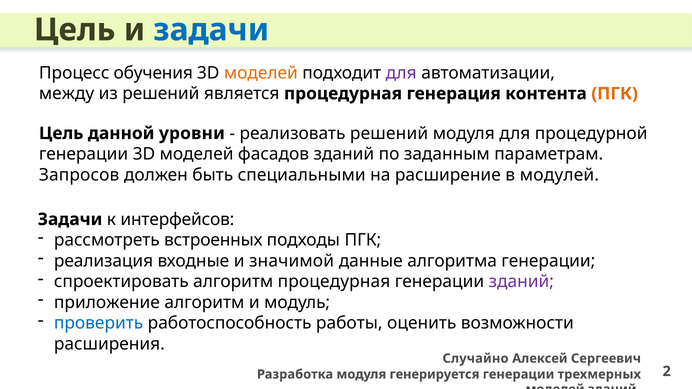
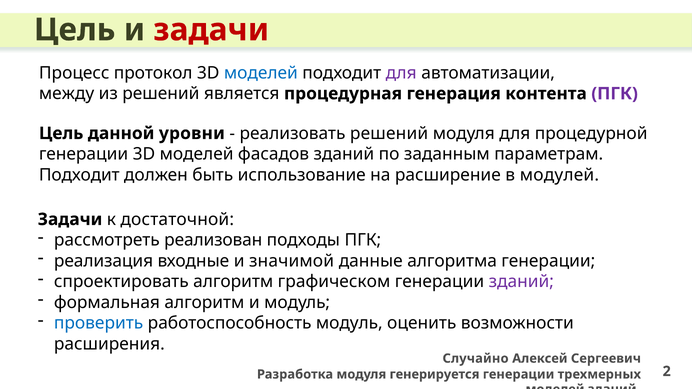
задачи colour: blue -> red (211, 30)
обучения: обучения -> протокол (153, 73)
моделей colour: orange -> blue (261, 73)
ПГК colour: orange -> purple (615, 94)
Запросов: Запросов -> Подходит (79, 175)
специальными: специальными -> использование (302, 175)
интерфейсов: интерфейсов -> достаточной (177, 220)
встроенных: встроенных -> реализован (213, 240)
алгоритм процедурная: процедурная -> графическом (334, 282)
приложение: приложение -> формальная (107, 303)
работоспособность работы: работы -> модуль (349, 323)
